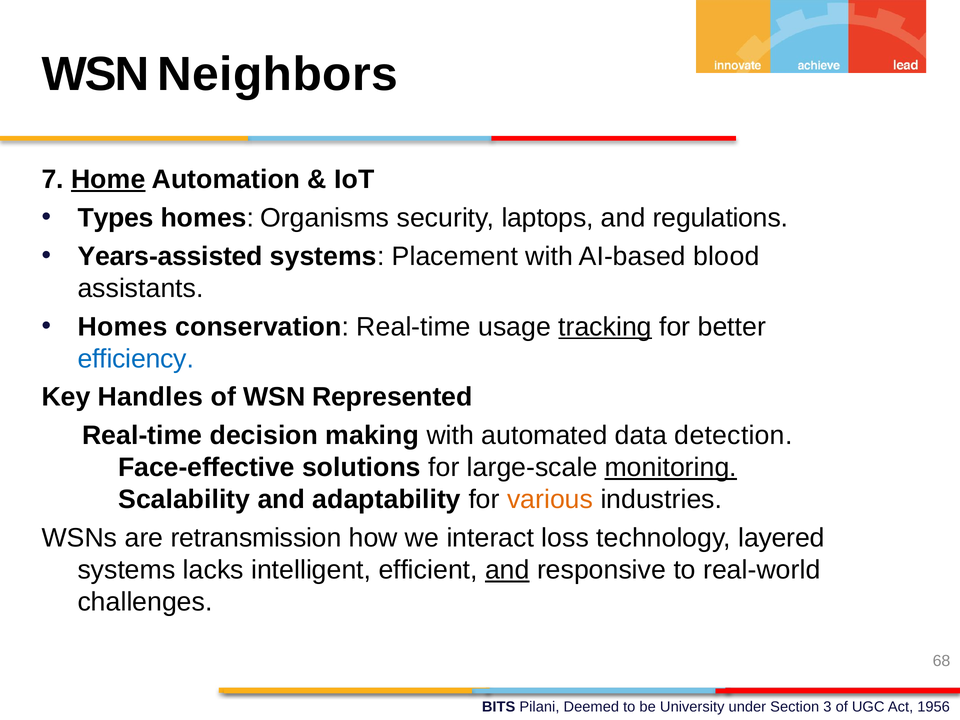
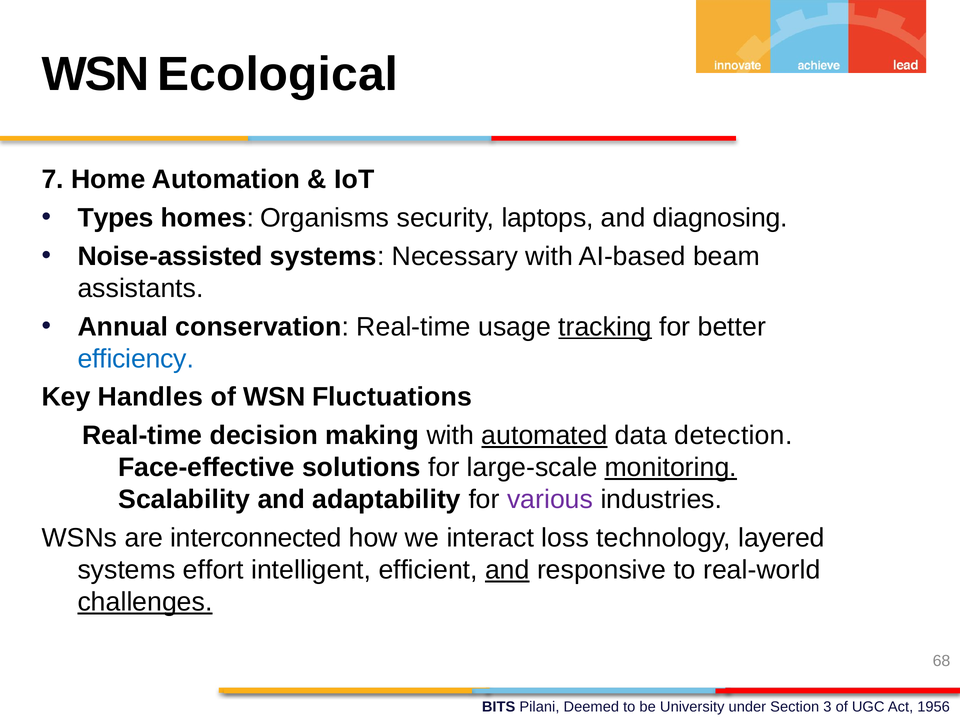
Neighbors: Neighbors -> Ecological (278, 75)
Home underline: present -> none (108, 180)
regulations: regulations -> diagnosing (720, 218)
Years-assisted: Years-assisted -> Noise-assisted (170, 256)
Placement: Placement -> Necessary (455, 256)
blood: blood -> beam (726, 256)
Homes: Homes -> Annual (123, 327)
Represented: Represented -> Fluctuations (392, 397)
automated underline: none -> present (544, 436)
various colour: orange -> purple (550, 500)
retransmission: retransmission -> interconnected (256, 538)
lacks: lacks -> effort (213, 570)
challenges underline: none -> present (145, 602)
